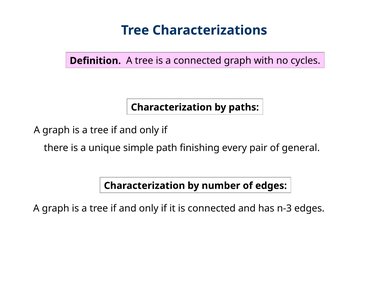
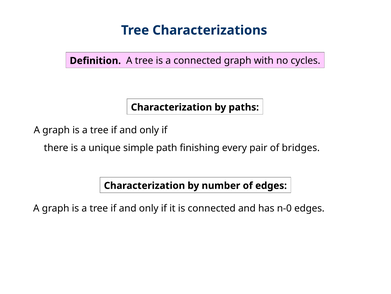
general: general -> bridges (301, 147)
n-3: n-3 -> n-0 (284, 208)
